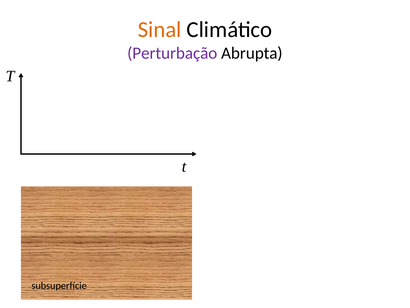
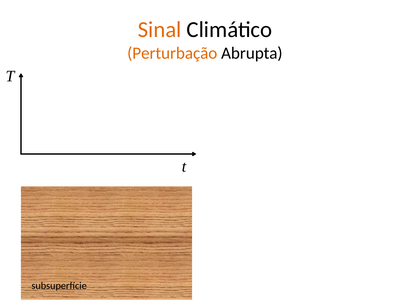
Perturbação colour: purple -> orange (172, 53)
